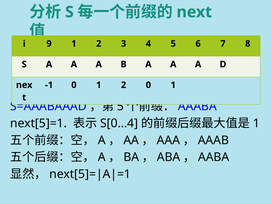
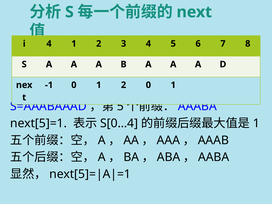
i 9: 9 -> 4 (49, 44)
